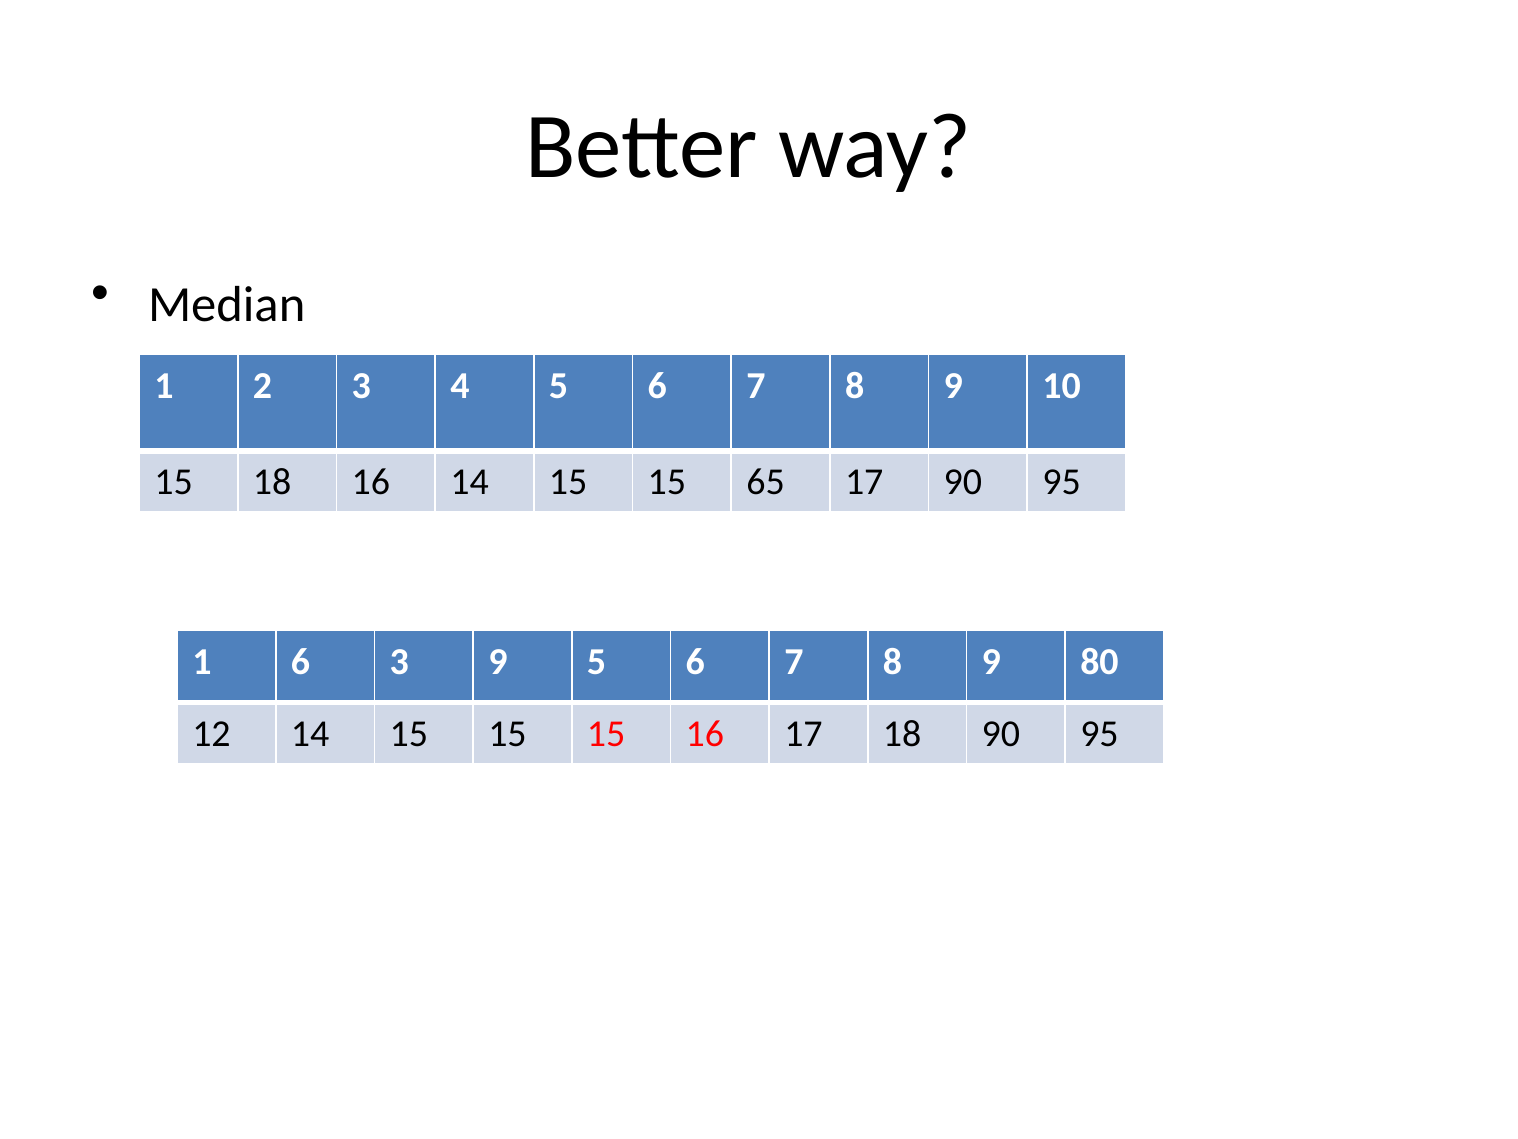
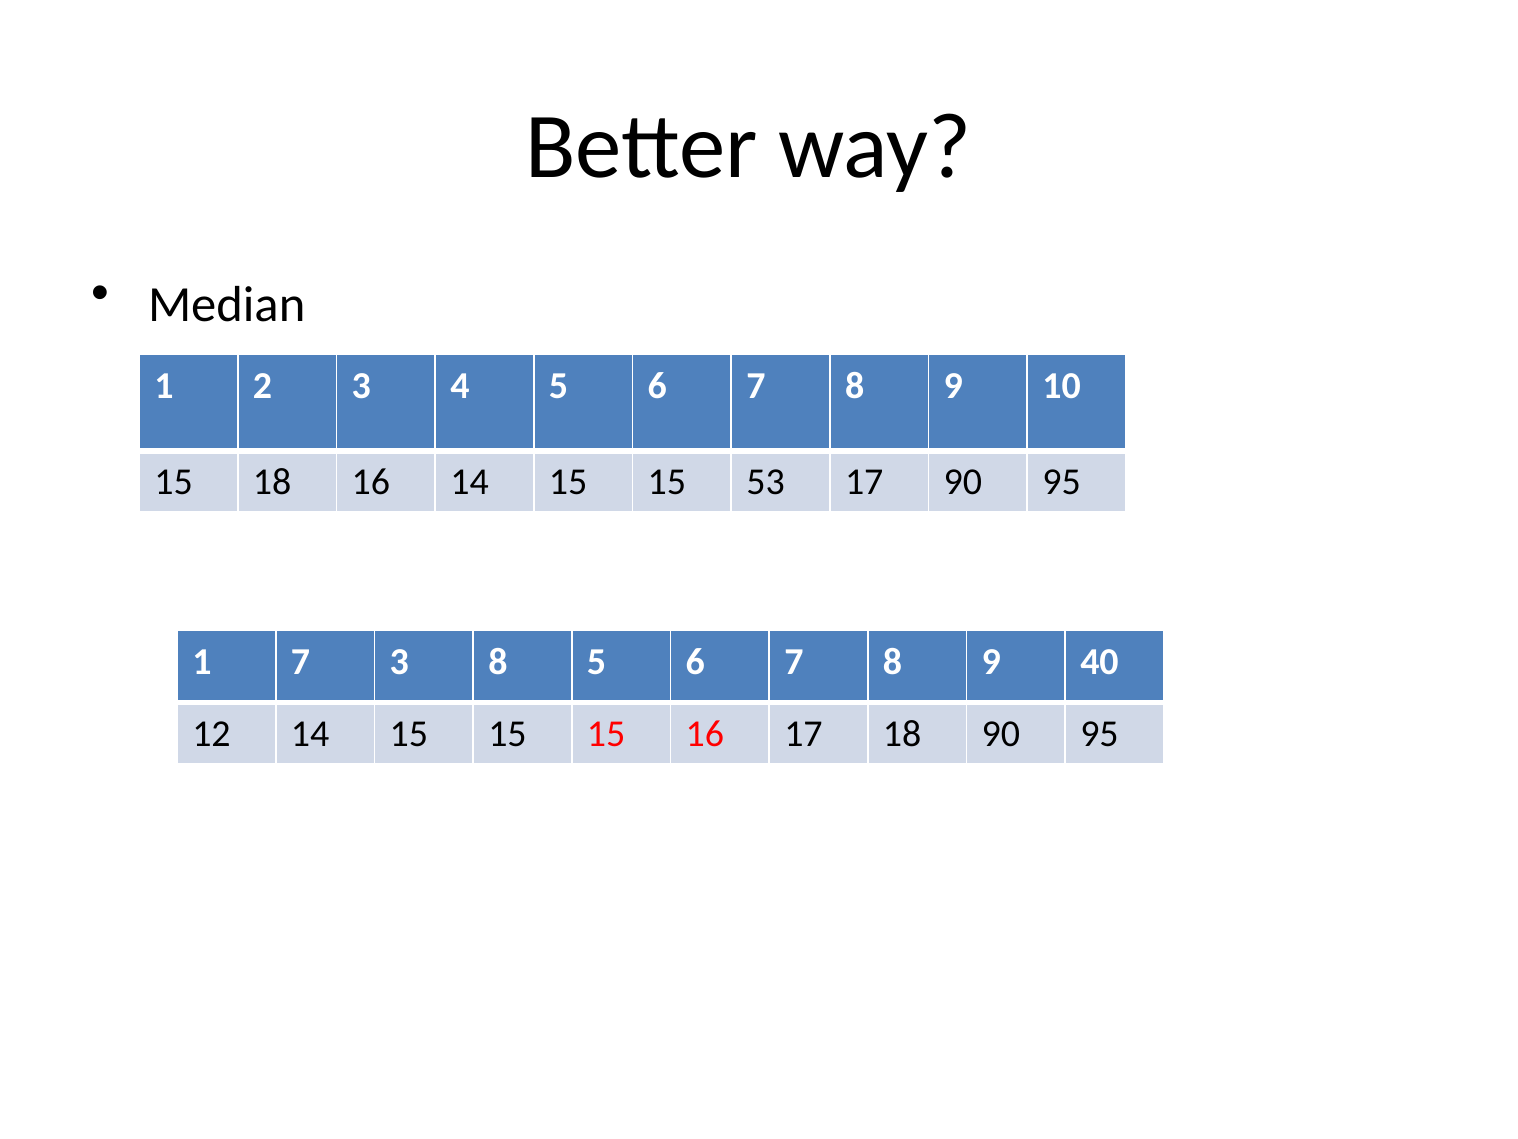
65: 65 -> 53 (766, 482)
1 6: 6 -> 7 (301, 661)
3 9: 9 -> 8 (498, 661)
80: 80 -> 40 (1099, 661)
